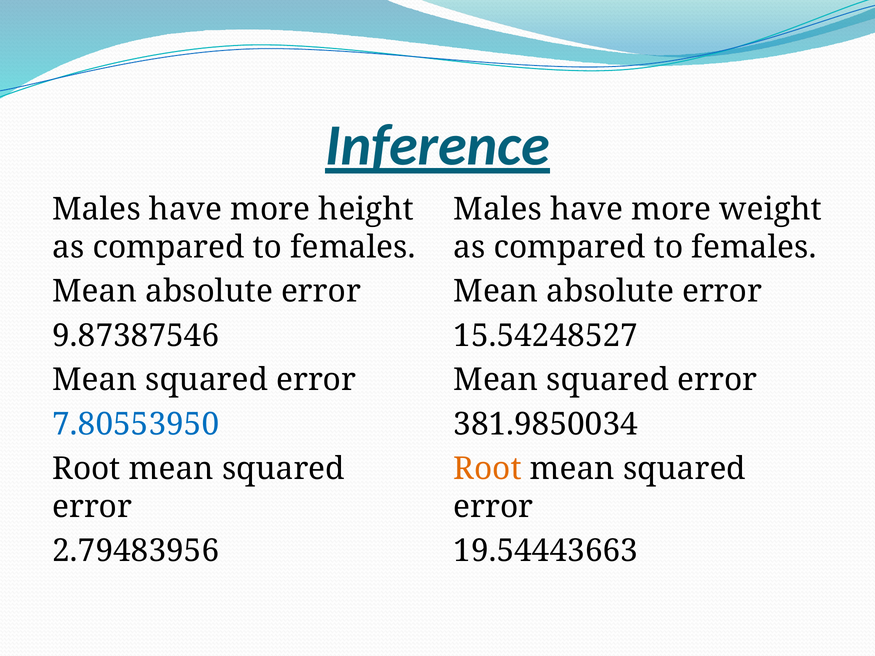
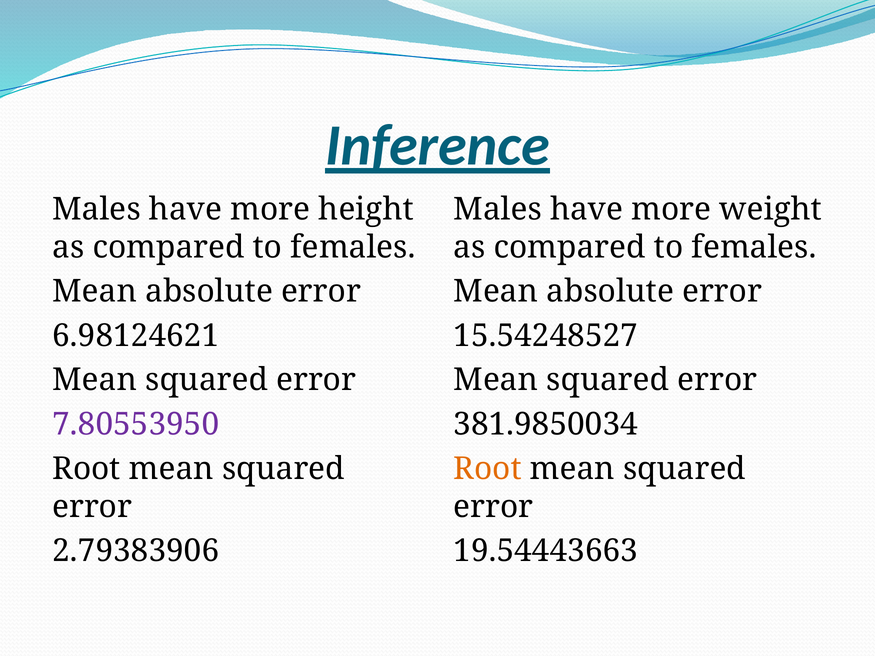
9.87387546: 9.87387546 -> 6.98124621 (136, 336)
7.80553950 colour: blue -> purple (136, 424)
2.79483956: 2.79483956 -> 2.79383906 (136, 551)
